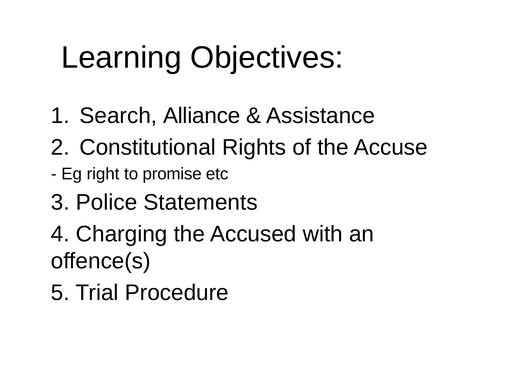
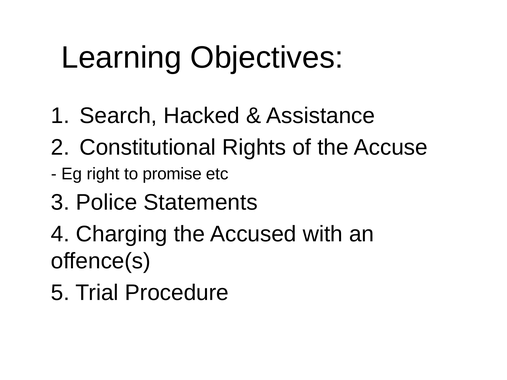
Alliance: Alliance -> Hacked (202, 116)
